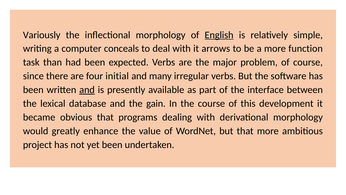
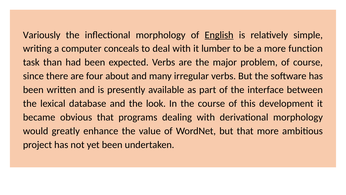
arrows: arrows -> lumber (216, 49)
initial: initial -> about (117, 76)
and underline: present -> none (87, 90)
gain: gain -> look (156, 103)
